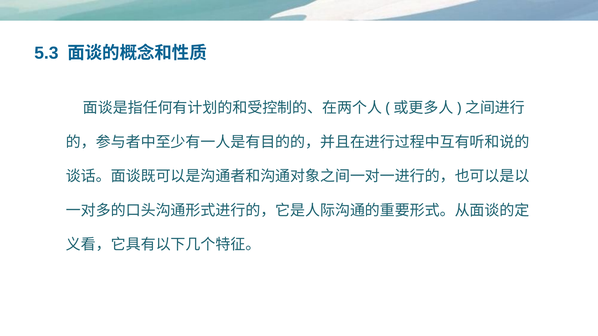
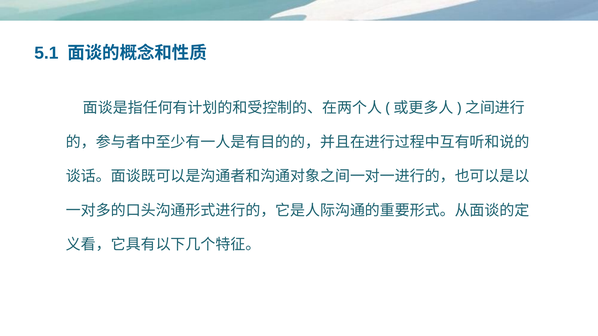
5.3: 5.3 -> 5.1 (46, 53)
